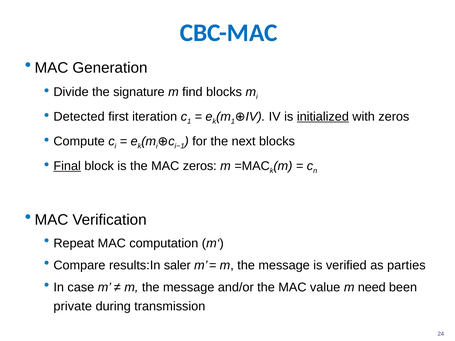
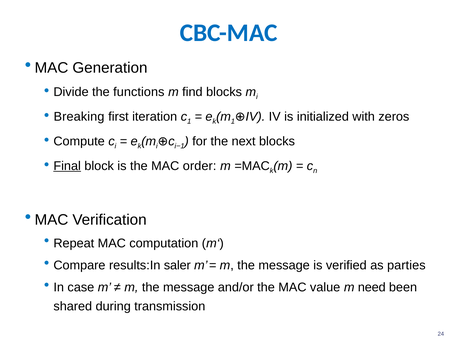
signature: signature -> functions (139, 92)
Detected: Detected -> Breaking (79, 117)
initialized underline: present -> none (323, 117)
MAC zeros: zeros -> order (200, 166)
private: private -> shared (73, 307)
